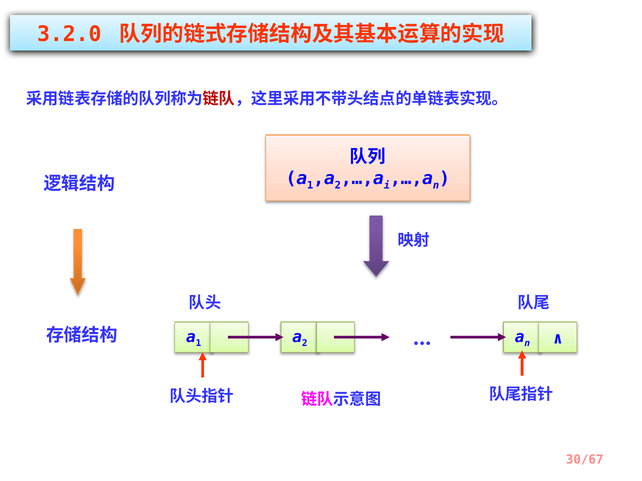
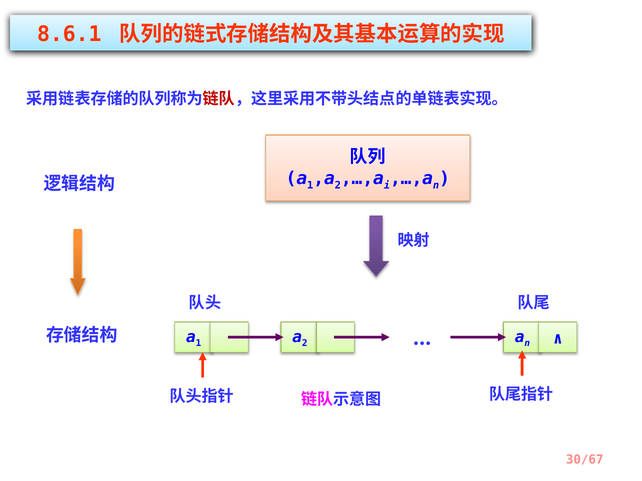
3.2.0: 3.2.0 -> 8.6.1 (69, 34)
